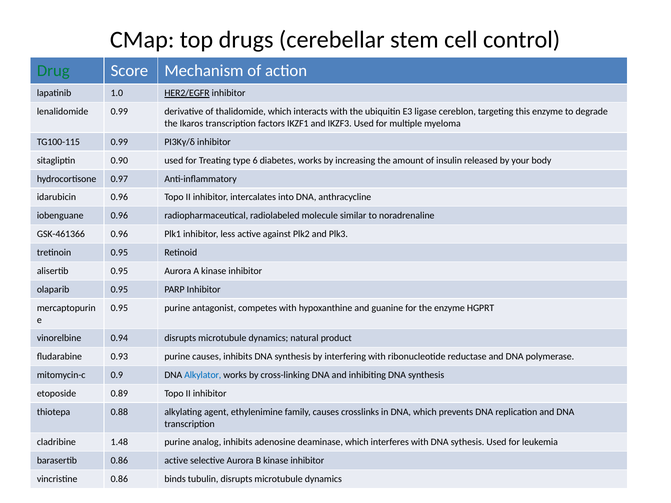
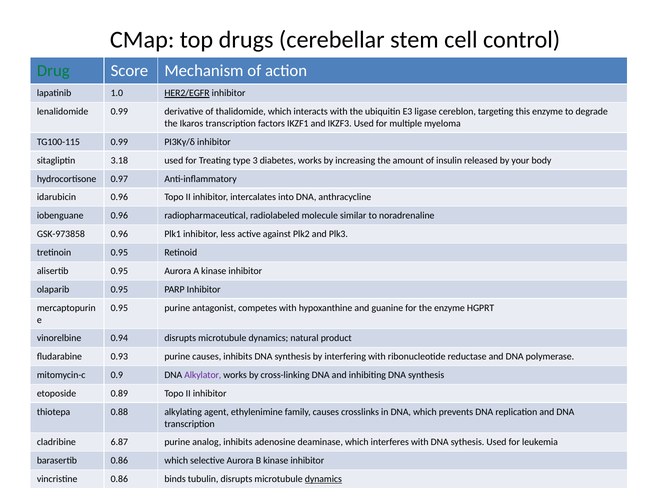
0.90: 0.90 -> 3.18 (119, 160)
6: 6 -> 3 (255, 160)
GSK-461366: GSK-461366 -> GSK-973858 (61, 234)
Alkylator colour: blue -> purple (203, 375)
1.48: 1.48 -> 6.87 (119, 442)
0.86 active: active -> which (176, 461)
dynamics underline: none -> present (323, 479)
